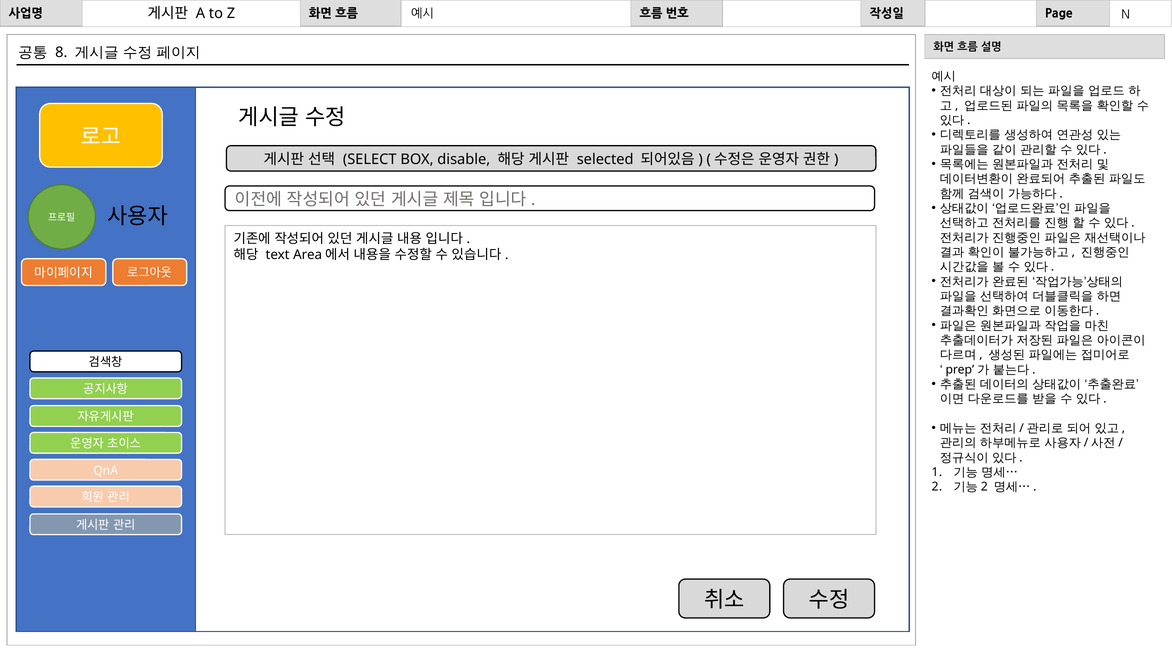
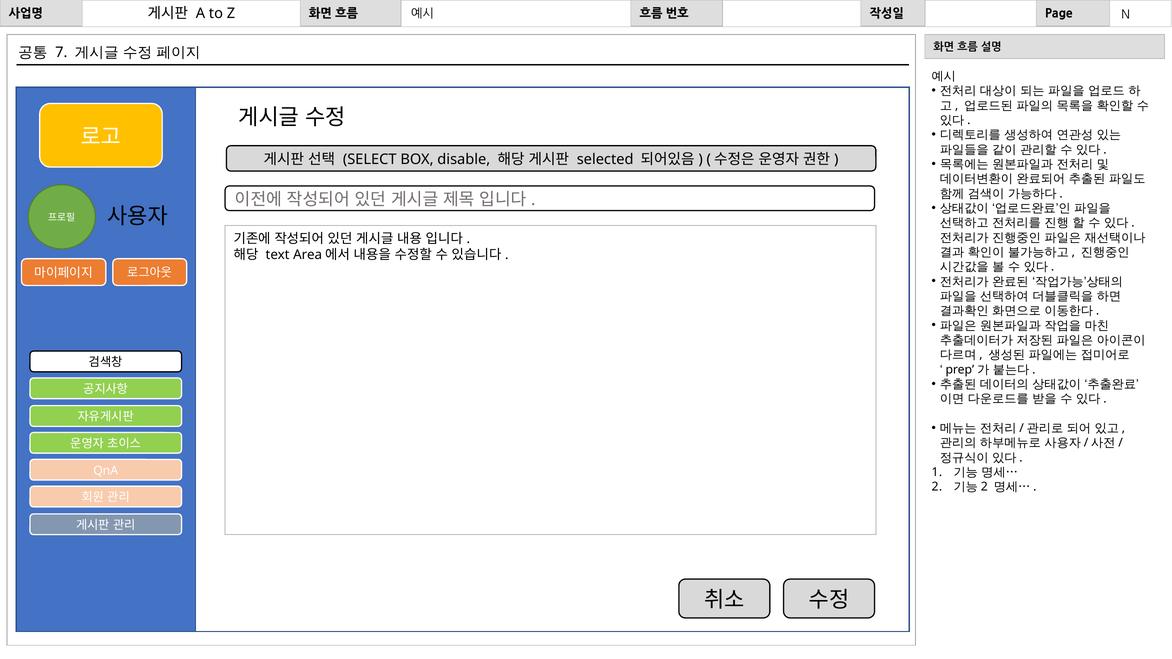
8: 8 -> 7 (61, 52)
